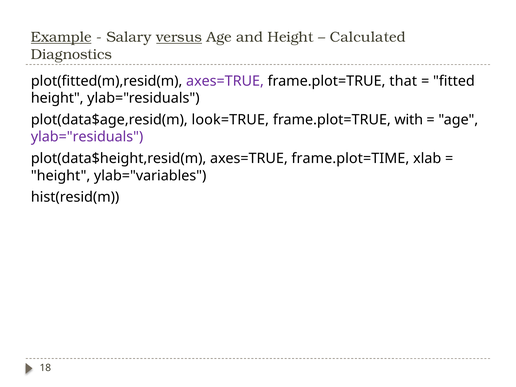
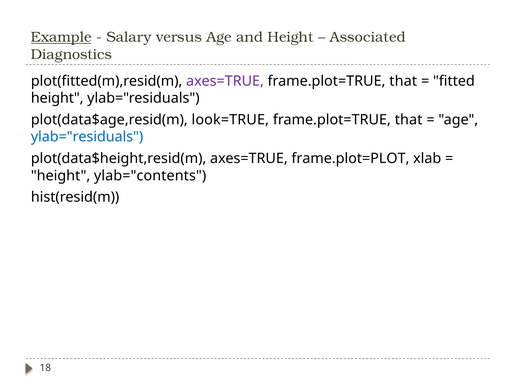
versus underline: present -> none (179, 37)
Calculated: Calculated -> Associated (368, 37)
with: with -> that (409, 120)
ylab="residuals colour: purple -> blue (87, 137)
frame.plot=TIME: frame.plot=TIME -> frame.plot=PLOT (350, 158)
ylab="variables: ylab="variables -> ylab="contents (150, 176)
